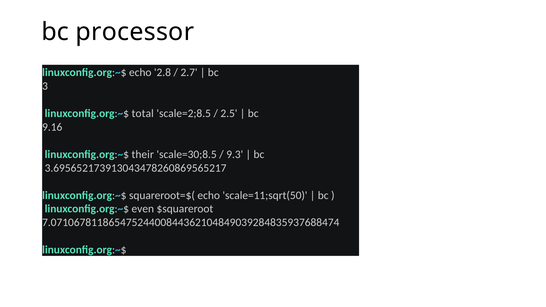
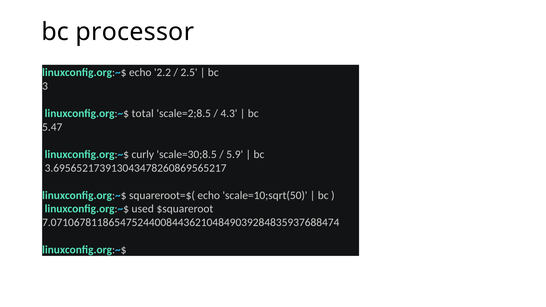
2.8: 2.8 -> 2.2 (163, 72)
2.7: 2.7 -> 2.5 (189, 72)
2.5: 2.5 -> 4.3 (229, 113)
9.16: 9.16 -> 5.47 (52, 127)
their: their -> curly (143, 154)
9.3: 9.3 -> 5.9 (235, 154)
scale=11;sqrt(50: scale=11;sqrt(50 -> scale=10;sqrt(50 (265, 195)
even: even -> used (143, 209)
